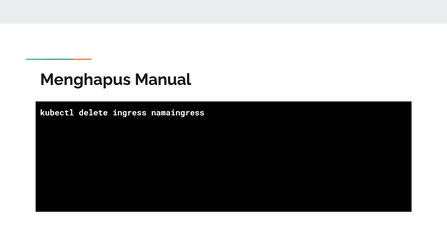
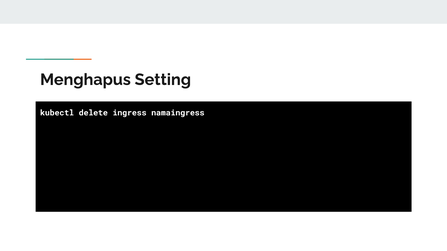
Manual: Manual -> Setting (163, 80)
